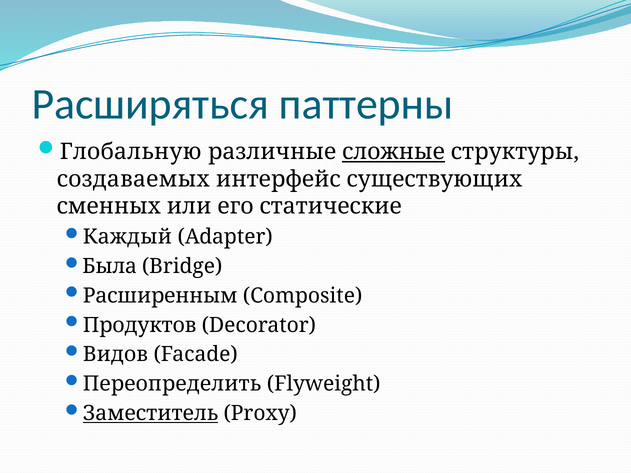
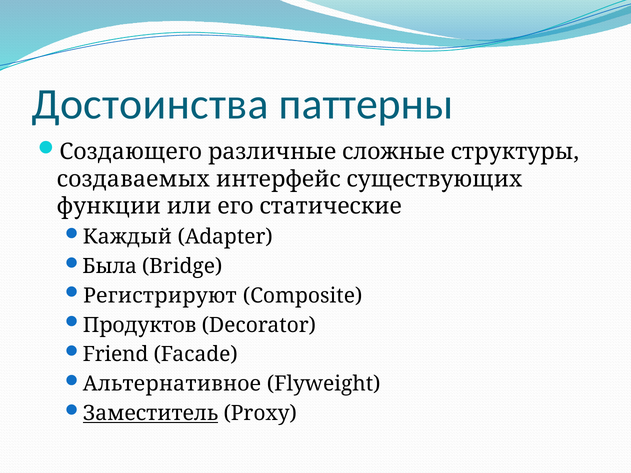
Расширяться: Расширяться -> Достоинства (150, 104)
Глобальную: Глобальную -> Создающего (131, 152)
сложные underline: present -> none (393, 152)
сменных: сменных -> функции (109, 207)
Расширенным: Расширенным -> Регистрируют (160, 296)
Видов: Видов -> Friend (116, 355)
Переопределить: Переопределить -> Альтернативное (172, 384)
